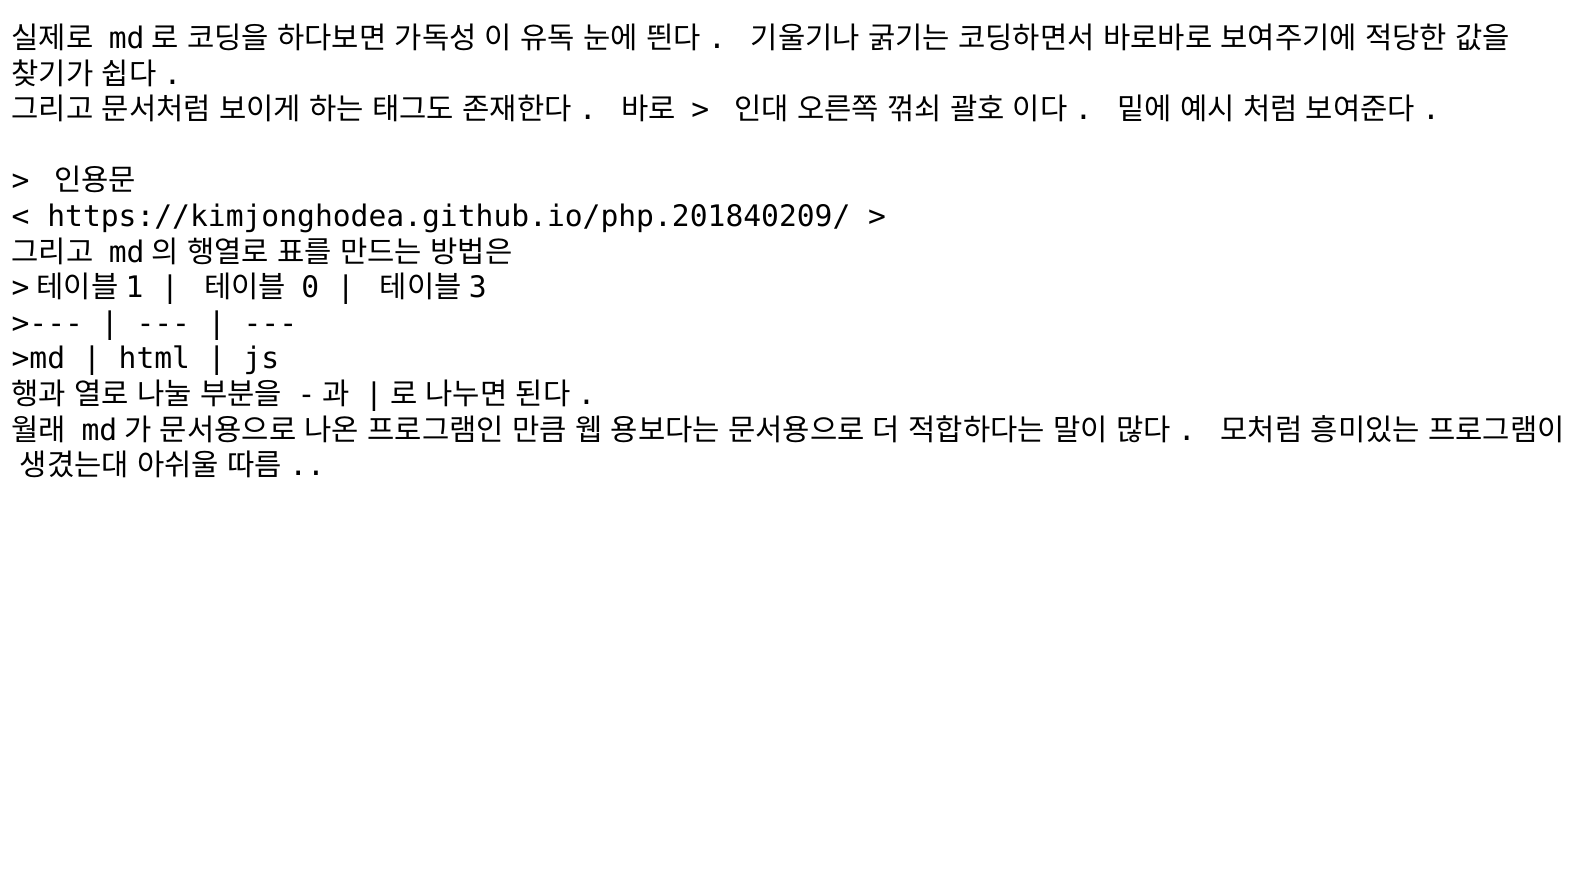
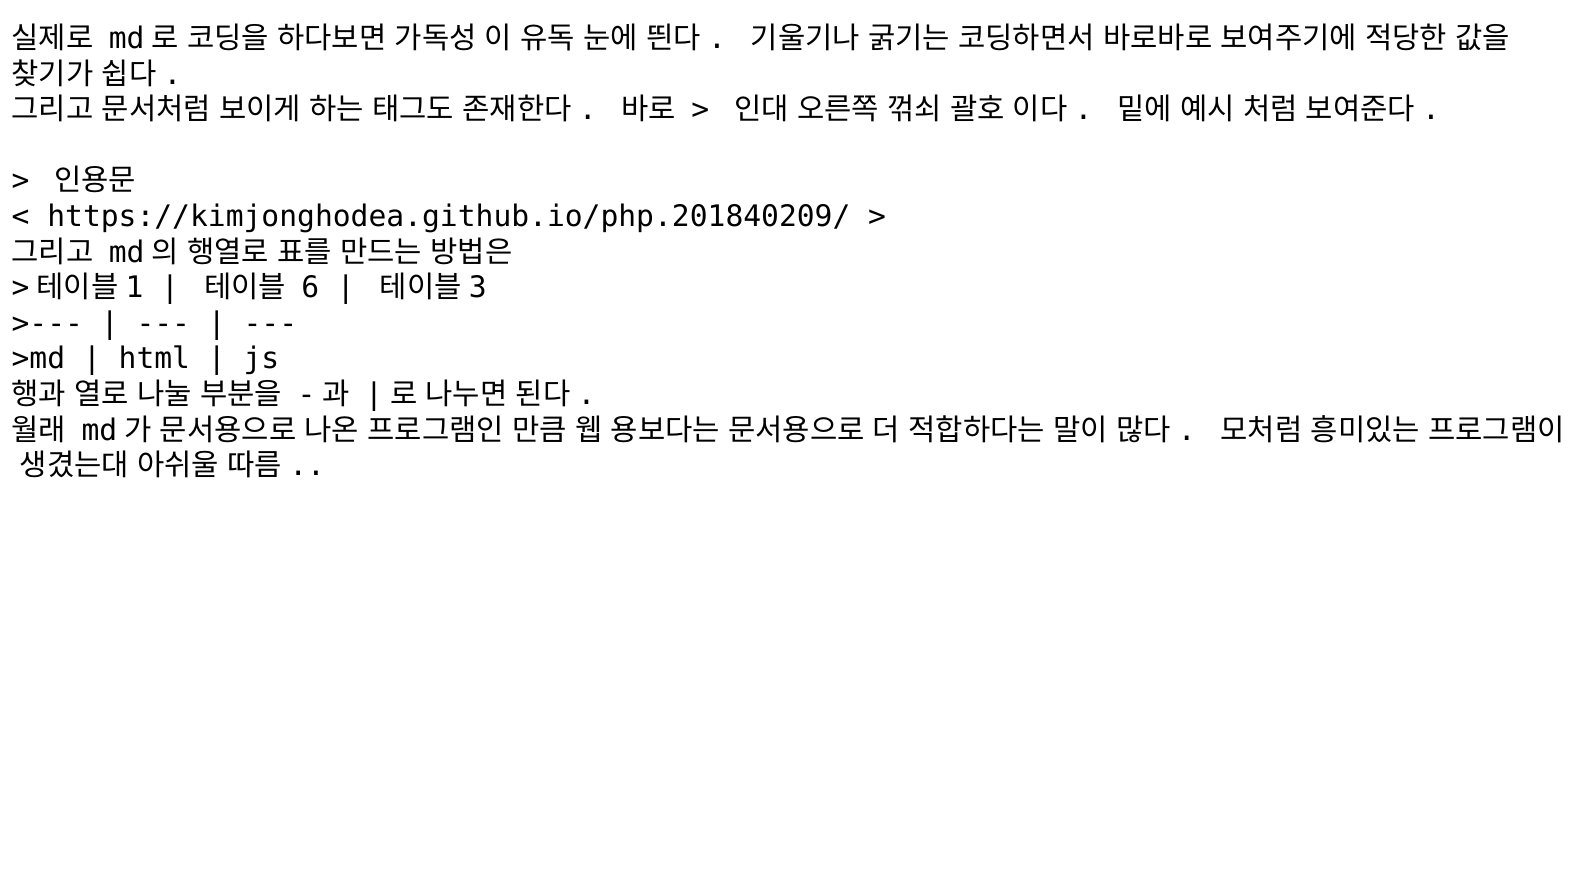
0: 0 -> 6 (310, 288)
